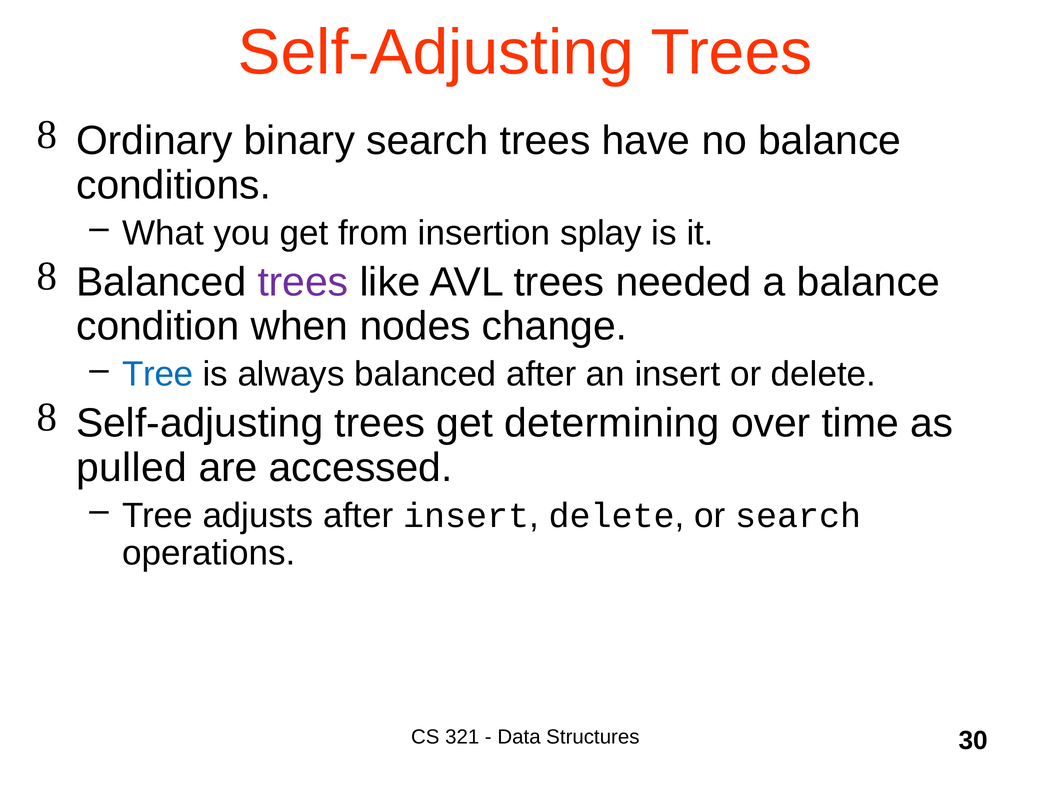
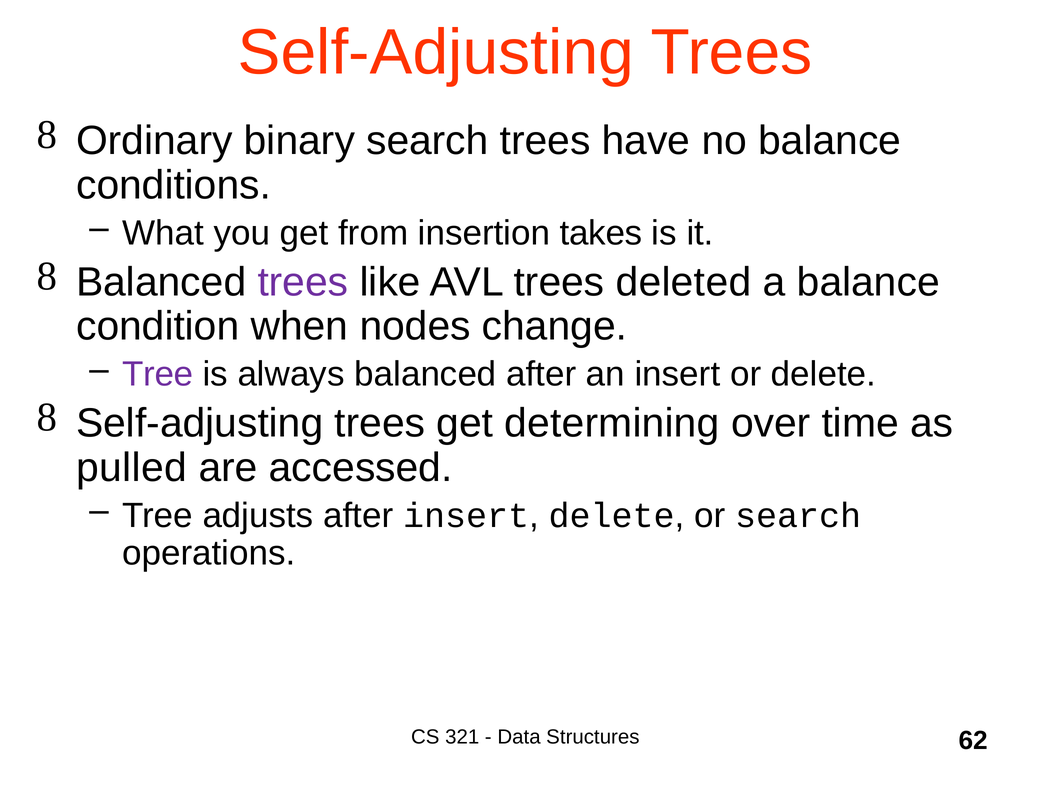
splay: splay -> takes (601, 233)
needed: needed -> deleted (683, 282)
Tree colour: blue -> purple (158, 374)
30: 30 -> 62 (973, 741)
